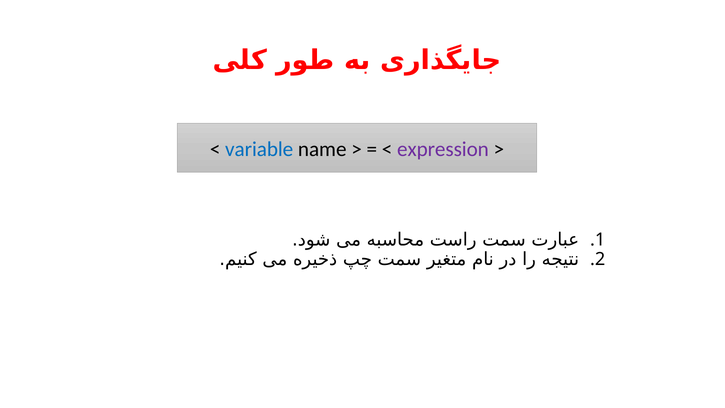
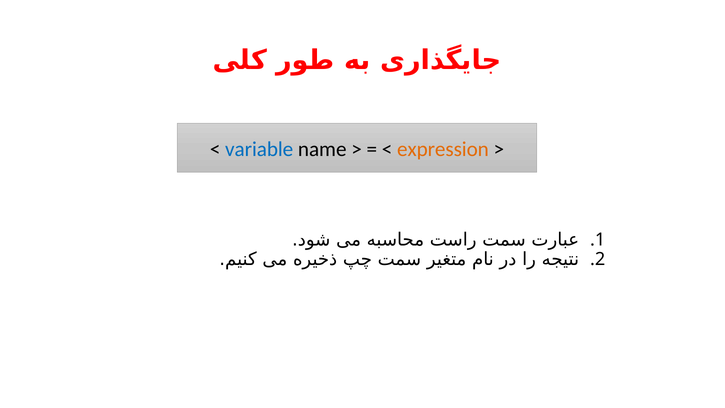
expression colour: purple -> orange (443, 149)
